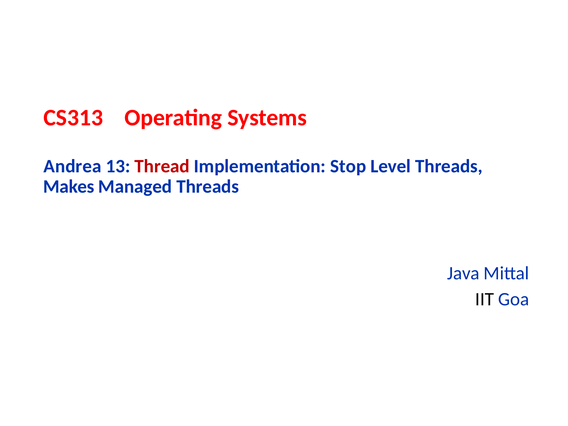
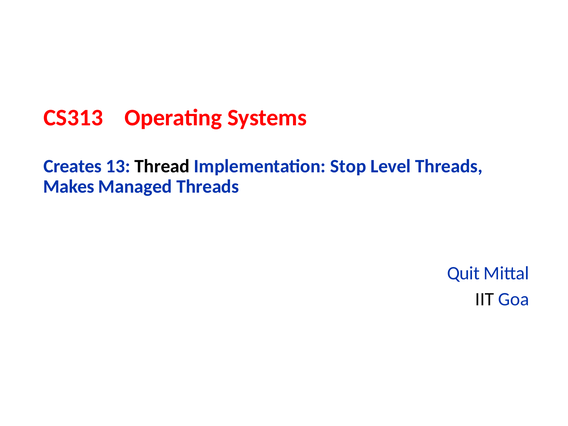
Andrea: Andrea -> Creates (73, 166)
Thread colour: red -> black (162, 166)
Java: Java -> Quit (463, 273)
